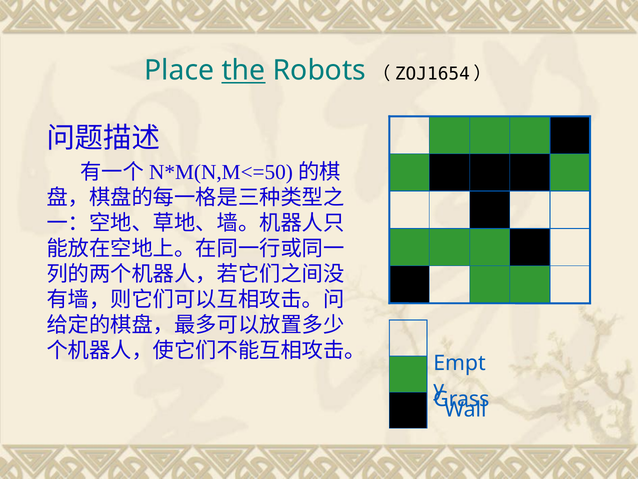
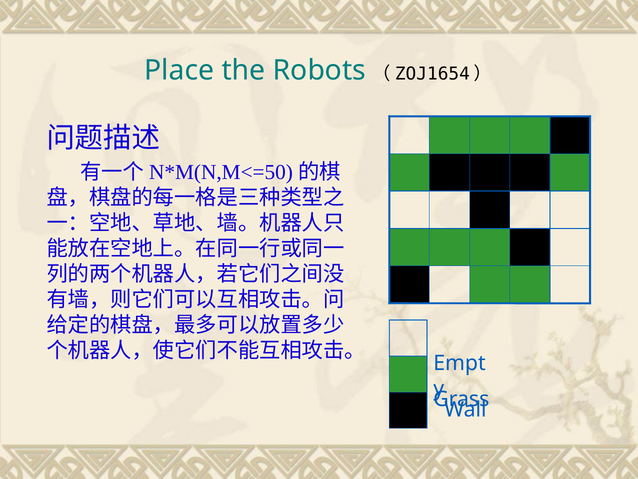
the underline: present -> none (243, 70)
